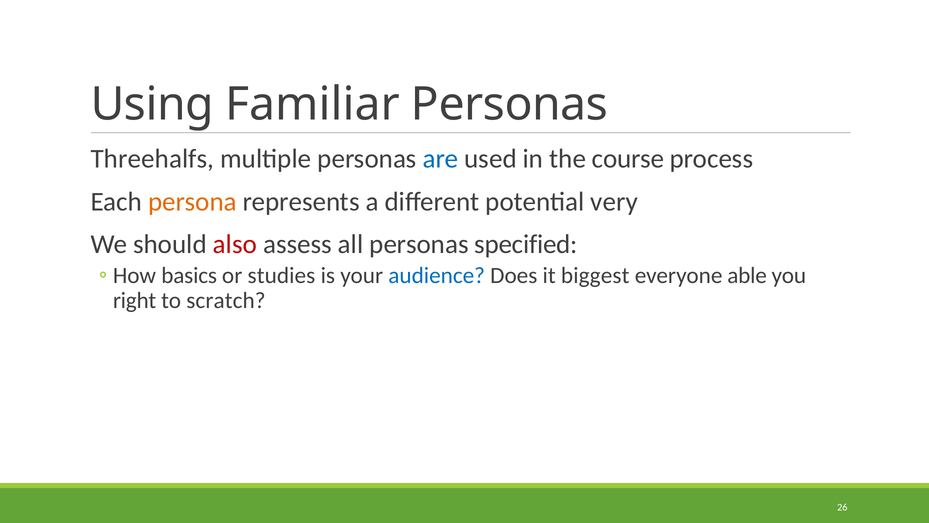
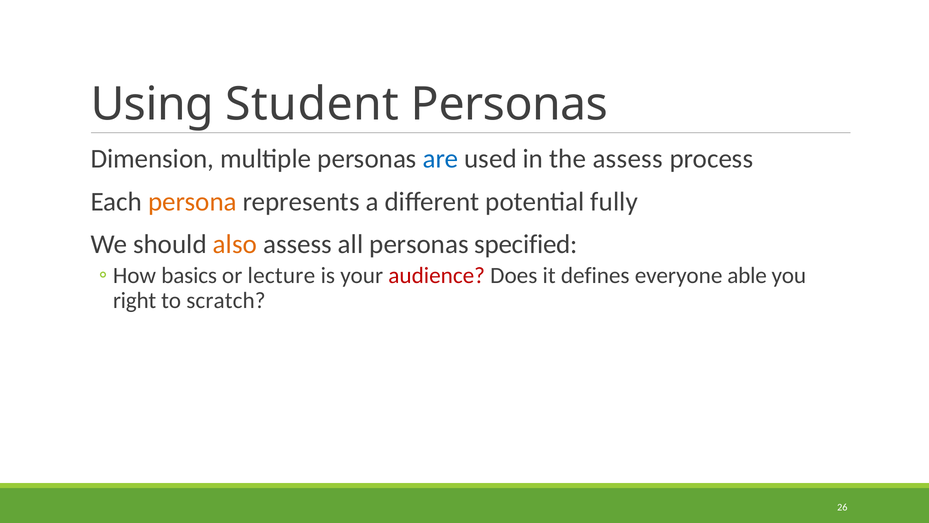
Familiar: Familiar -> Student (312, 104)
Threehalfs: Threehalfs -> Dimension (152, 159)
the course: course -> assess (628, 159)
very: very -> fully (614, 201)
also colour: red -> orange (235, 244)
studies: studies -> lecture (281, 275)
audience colour: blue -> red (437, 275)
biggest: biggest -> defines (595, 275)
